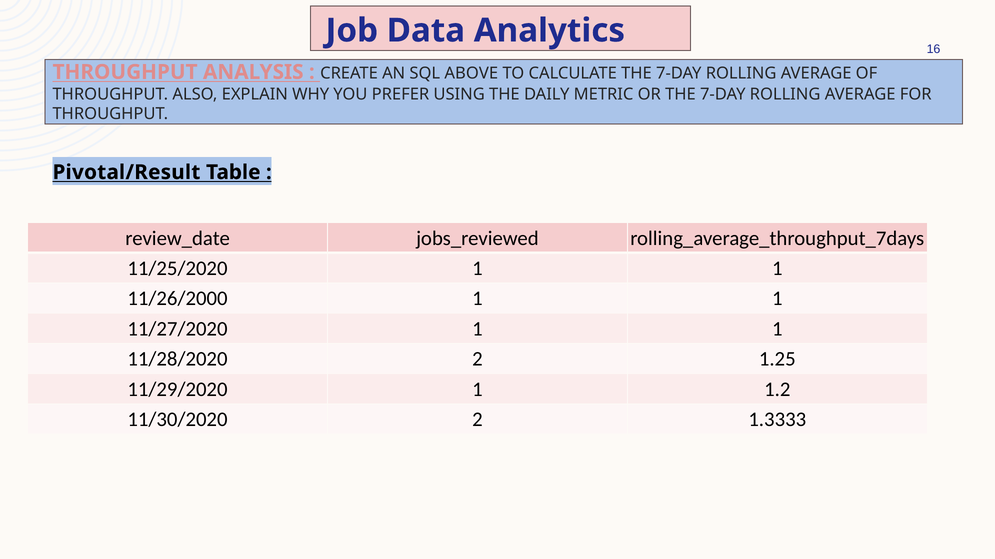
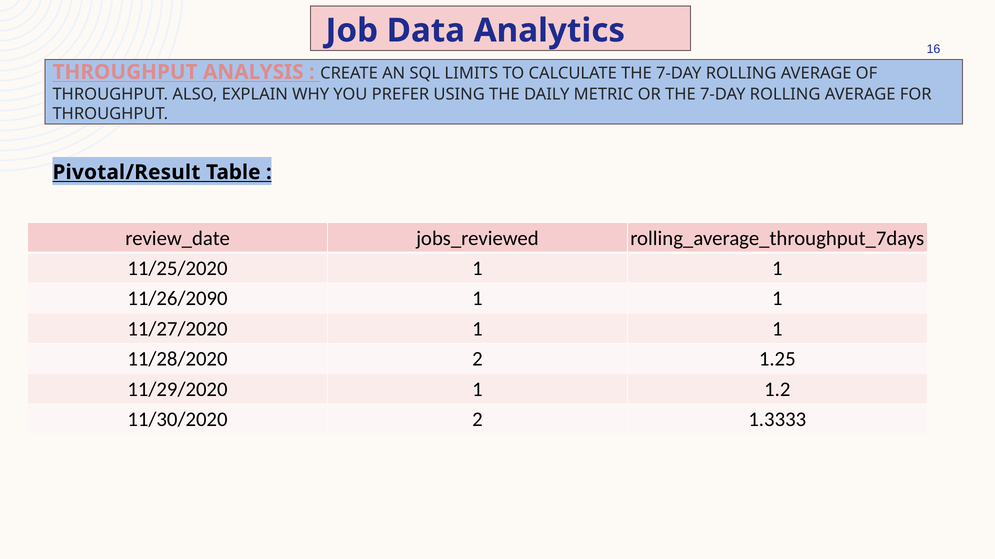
ABOVE: ABOVE -> LIMITS (471, 74)
11/26/2000: 11/26/2000 -> 11/26/2090 (177, 299)
